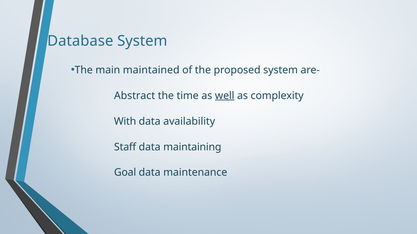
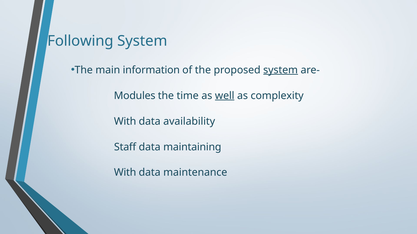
Database: Database -> Following (80, 41)
maintained: maintained -> information (151, 70)
system underline: none -> present (281, 70)
Abstract: Abstract -> Modules (135, 96)
Goal: Goal -> With (125, 173)
